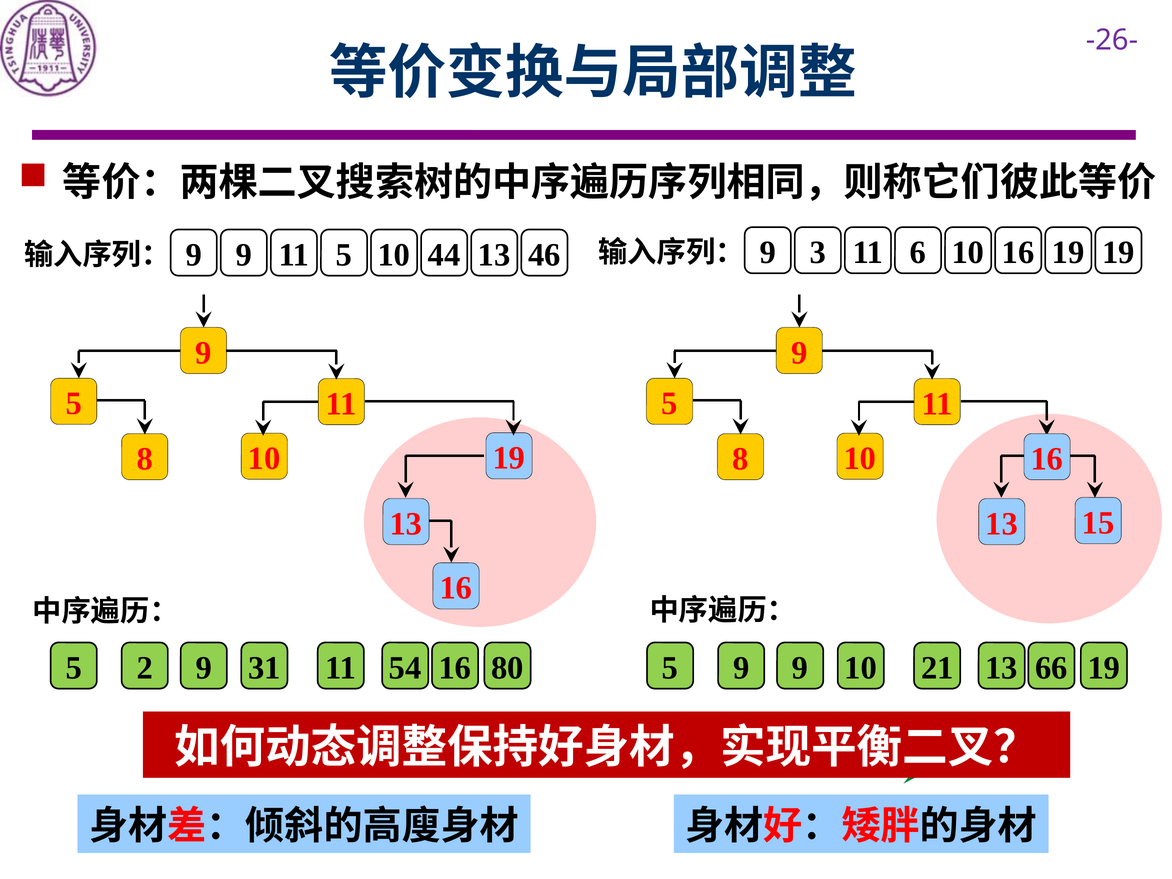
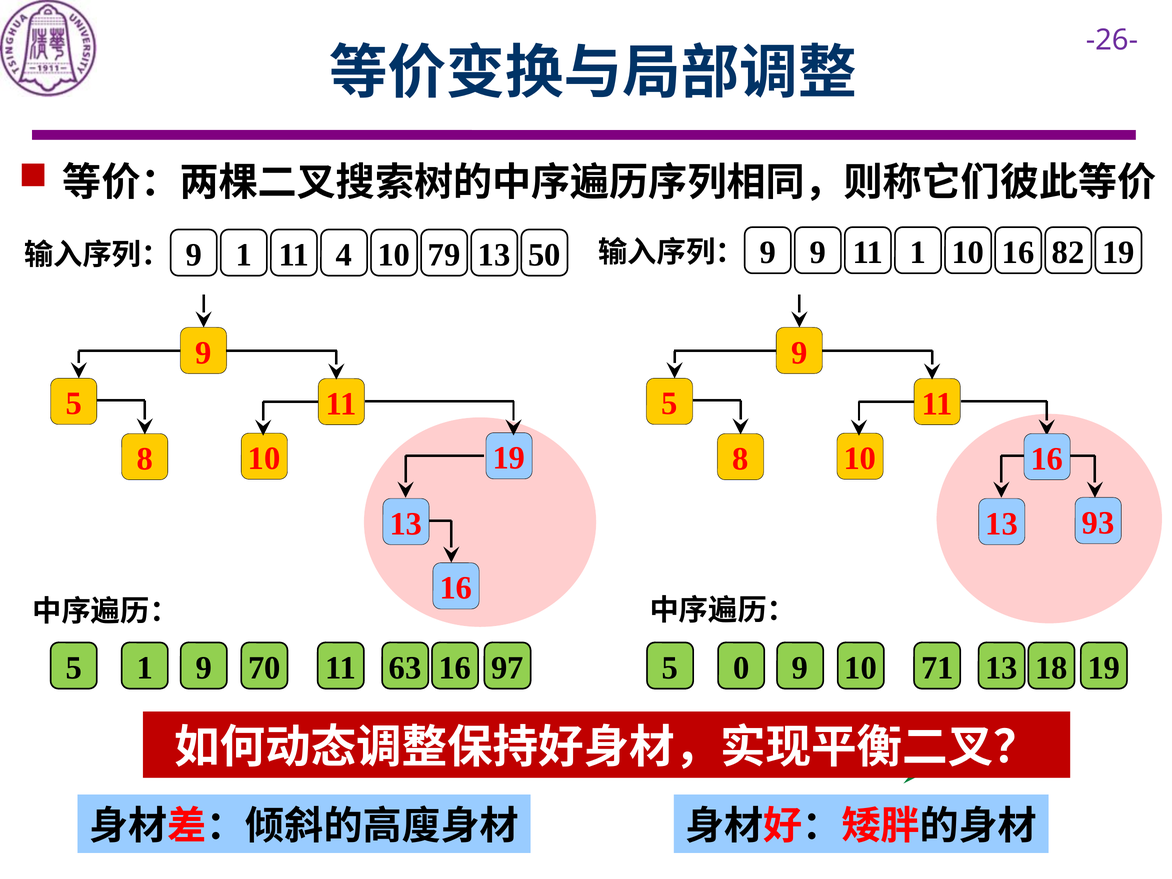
9: 9 -> 1 (244, 255)
11 5: 5 -> 4 (344, 255)
44: 44 -> 79 (444, 255)
46: 46 -> 50 (544, 255)
9 3: 3 -> 9 (818, 252)
11 6: 6 -> 1 (918, 252)
16 19: 19 -> 82 (1068, 252)
15: 15 -> 93 (1098, 523)
5 2: 2 -> 1 (145, 668)
31: 31 -> 70 (264, 668)
54: 54 -> 63 (405, 668)
80: 80 -> 97 (507, 668)
5 9: 9 -> 0 (741, 668)
21: 21 -> 71 (937, 668)
66: 66 -> 18 (1051, 668)
